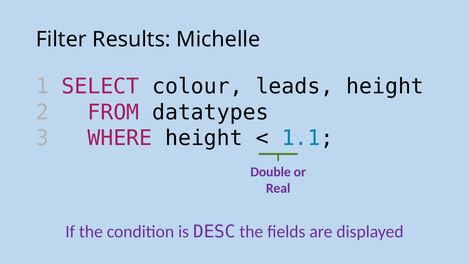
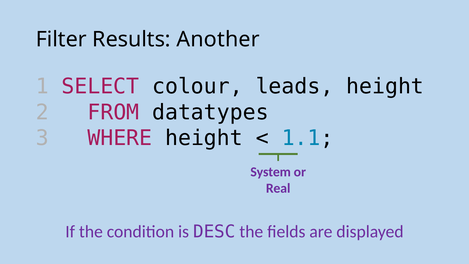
Michelle: Michelle -> Another (218, 39)
Double: Double -> System (271, 172)
